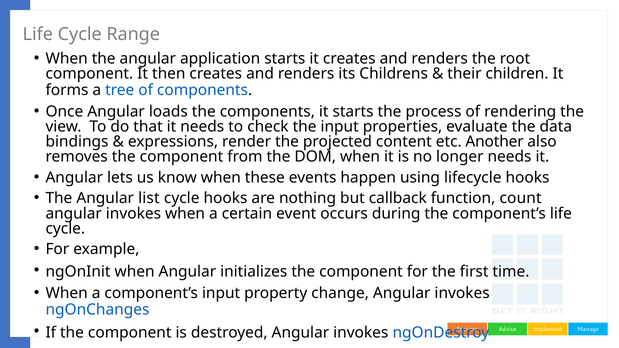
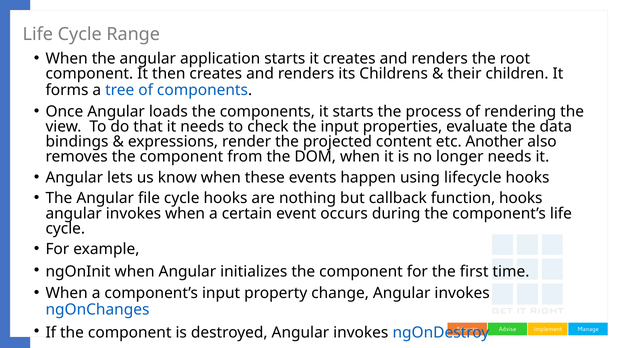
list: list -> file (149, 198)
function count: count -> hooks (521, 198)
